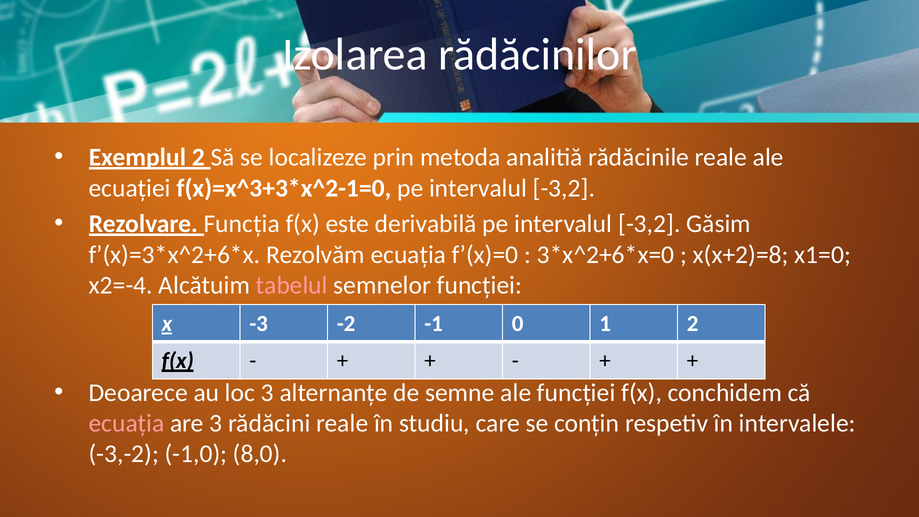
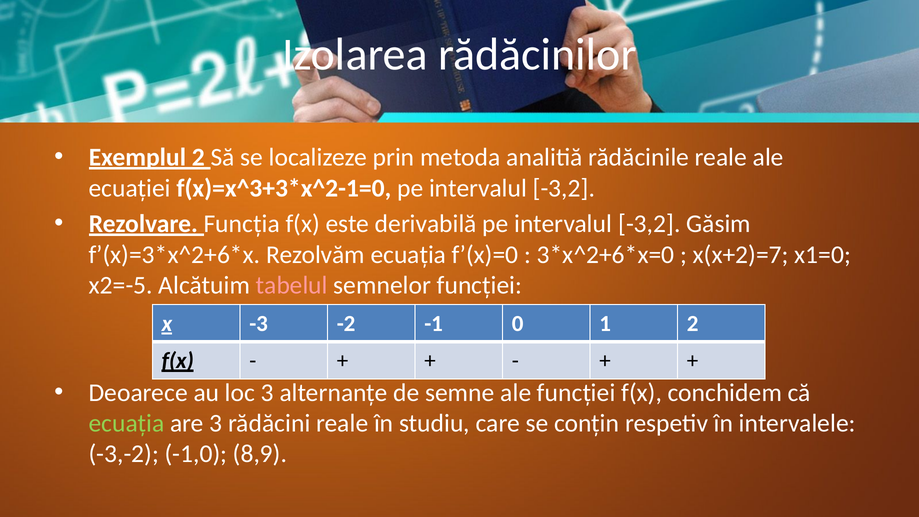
x(x+2)=8: x(x+2)=8 -> x(x+2)=7 (741, 255)
x2=-4: x2=-4 -> x2=-5 (121, 285)
ecuația colour: pink -> light green (127, 423)
8,0: 8,0 -> 8,9 (260, 454)
